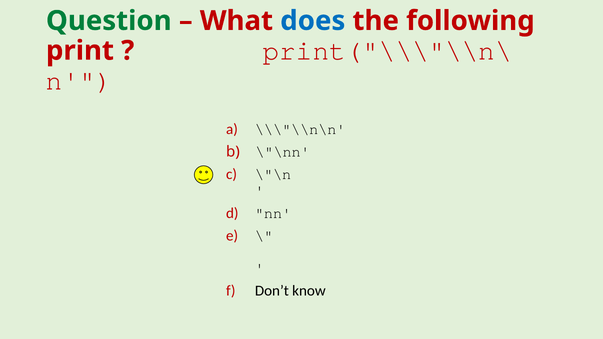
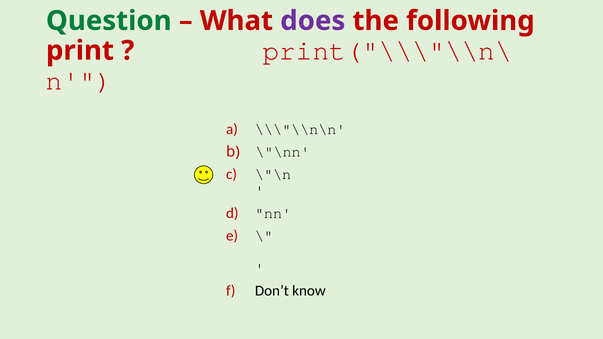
does colour: blue -> purple (313, 21)
